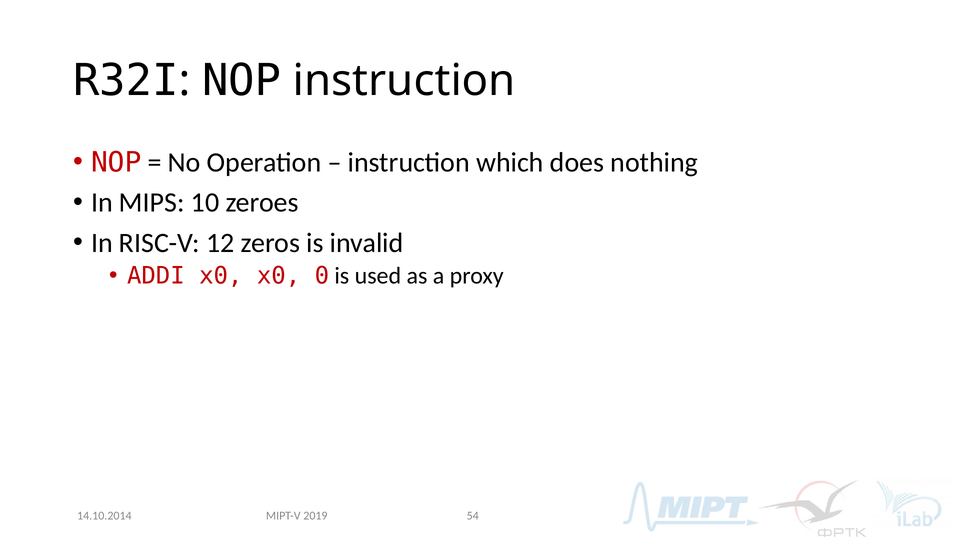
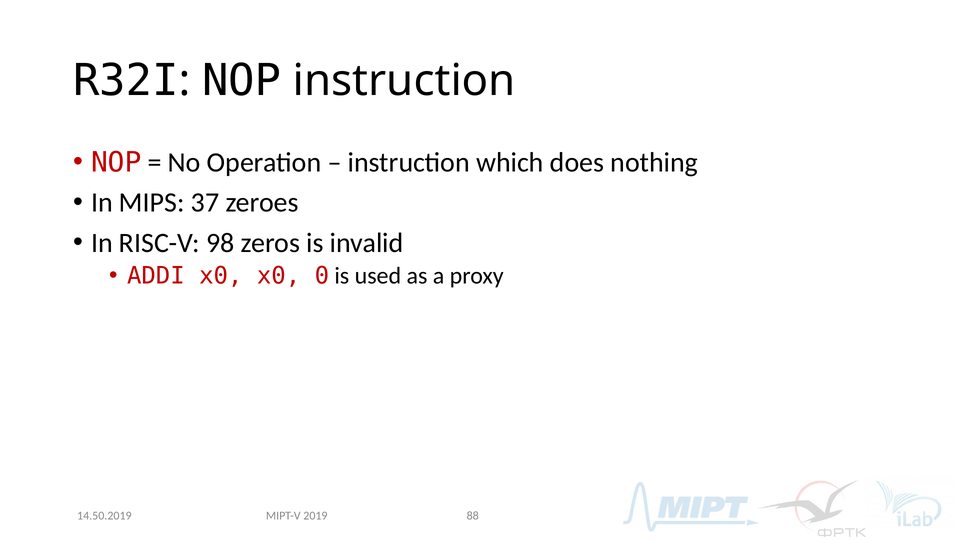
10: 10 -> 37 (205, 202)
12: 12 -> 98 (220, 243)
54: 54 -> 88 (473, 515)
14.10.2014: 14.10.2014 -> 14.50.2019 (104, 515)
